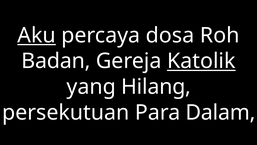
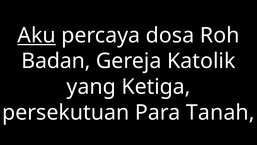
Katolik underline: present -> none (201, 61)
Hilang: Hilang -> Ketiga (156, 87)
Dalam: Dalam -> Tanah (220, 112)
